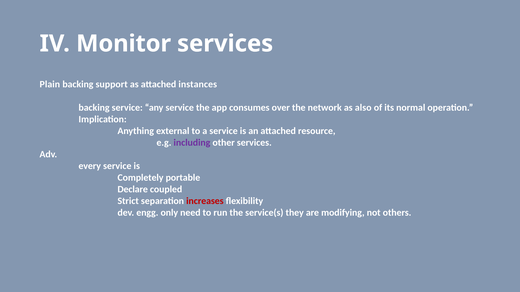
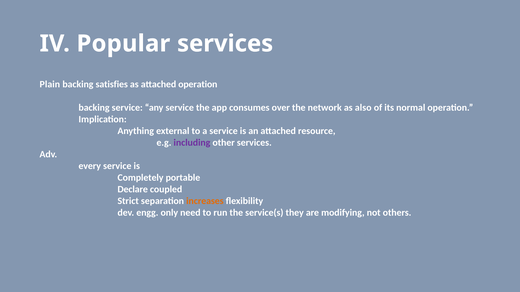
Monitor: Monitor -> Popular (123, 44)
support: support -> satisfies (112, 84)
attached instances: instances -> operation (198, 84)
increases colour: red -> orange (205, 201)
